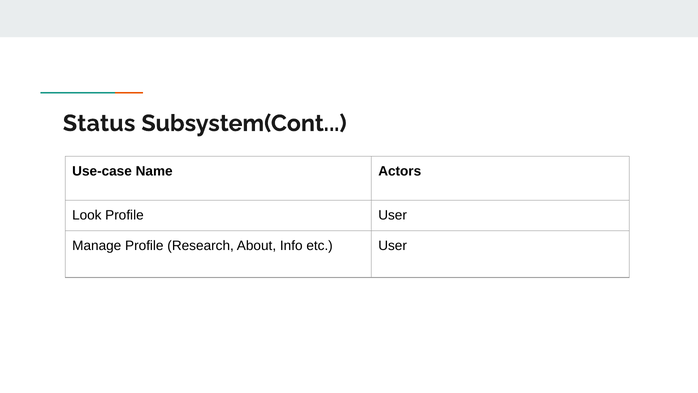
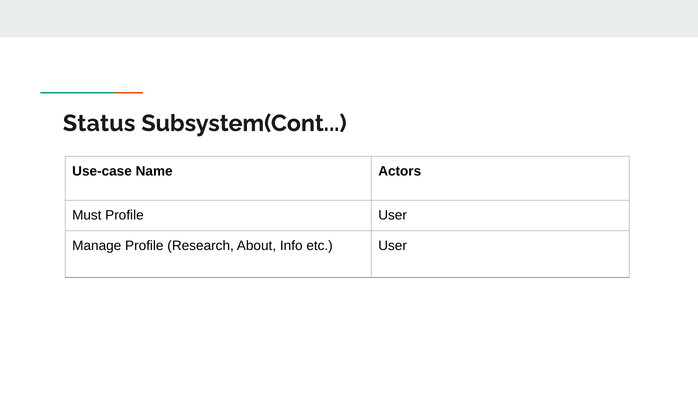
Look: Look -> Must (87, 215)
